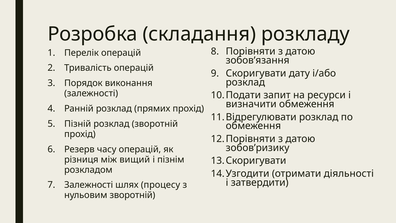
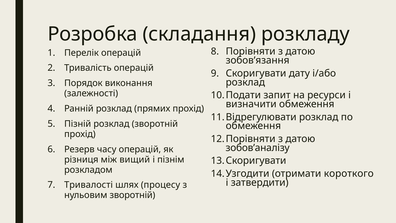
зобов’ризику: зобов’ризику -> зобов’аналізу (258, 148)
діяльності: діяльності -> короткого (349, 173)
Залежності: Залежності -> Тривалості (89, 185)
